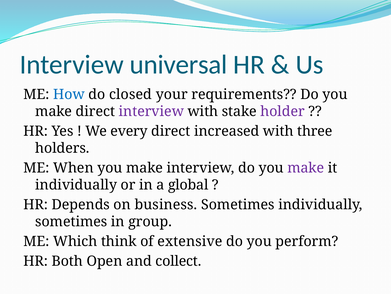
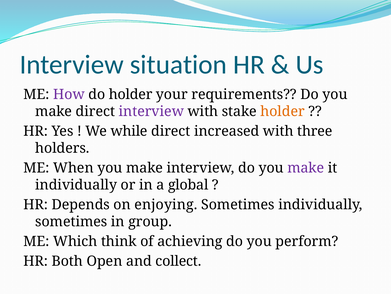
universal: universal -> situation (178, 65)
How colour: blue -> purple (69, 94)
do closed: closed -> holder (131, 94)
holder colour: purple -> orange (283, 111)
every: every -> while (129, 131)
business: business -> enjoying (166, 204)
extensive: extensive -> achieving (190, 241)
